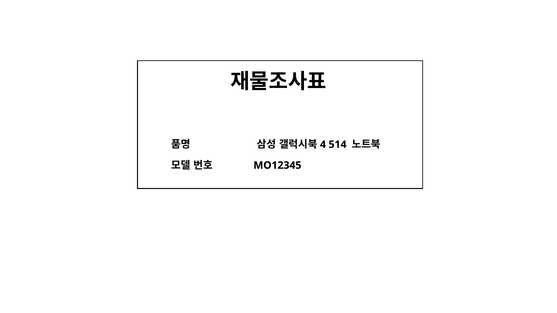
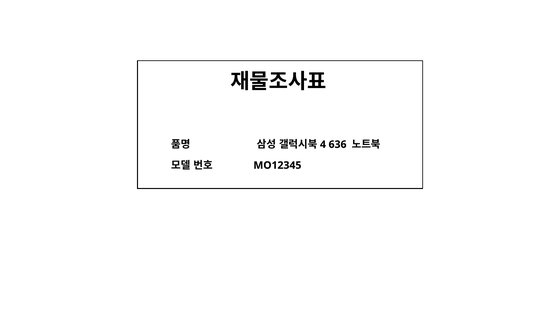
514: 514 -> 636 (338, 145)
